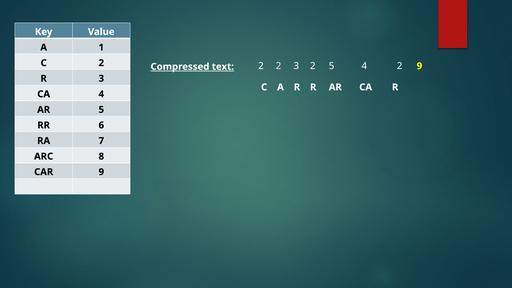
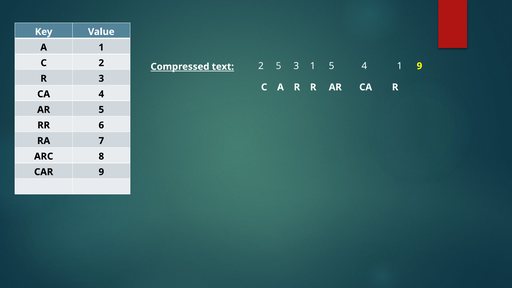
2 2: 2 -> 5 (279, 66)
3 2: 2 -> 1 (313, 66)
4 2: 2 -> 1 (400, 66)
